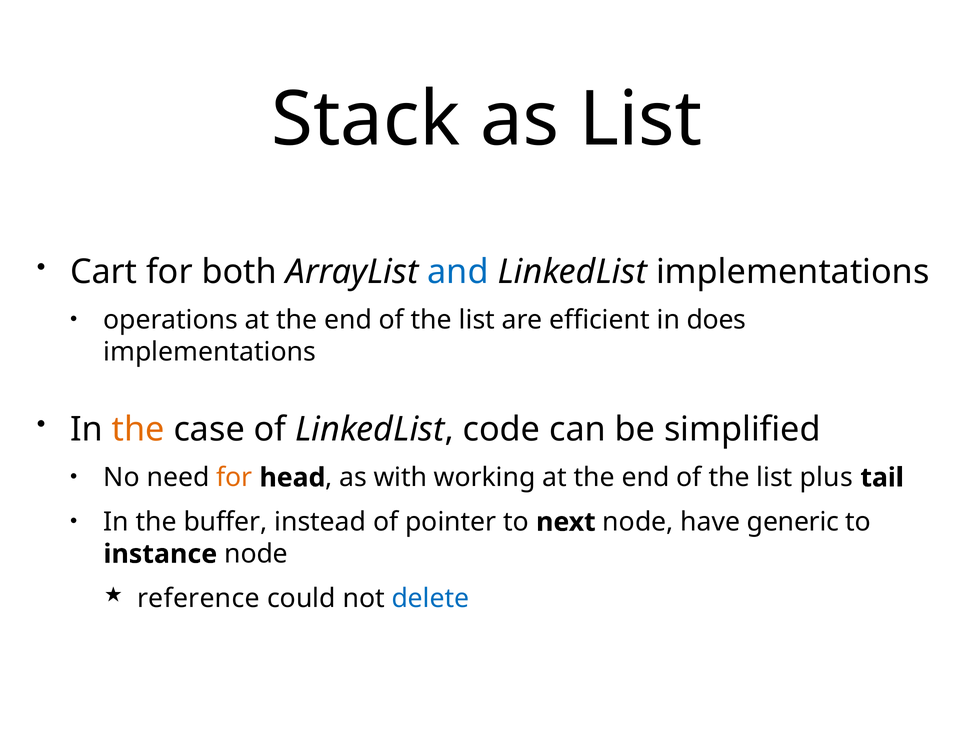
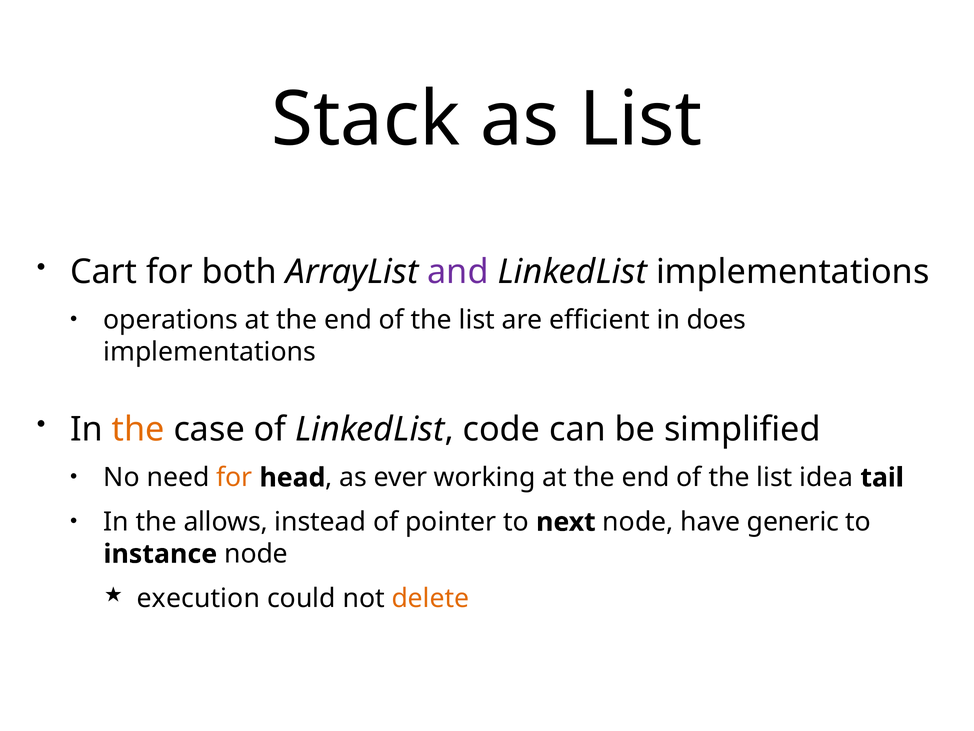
and colour: blue -> purple (458, 272)
with: with -> ever (400, 477)
plus: plus -> idea (826, 477)
buffer: buffer -> allows (226, 522)
reference: reference -> execution (198, 598)
delete colour: blue -> orange (431, 598)
